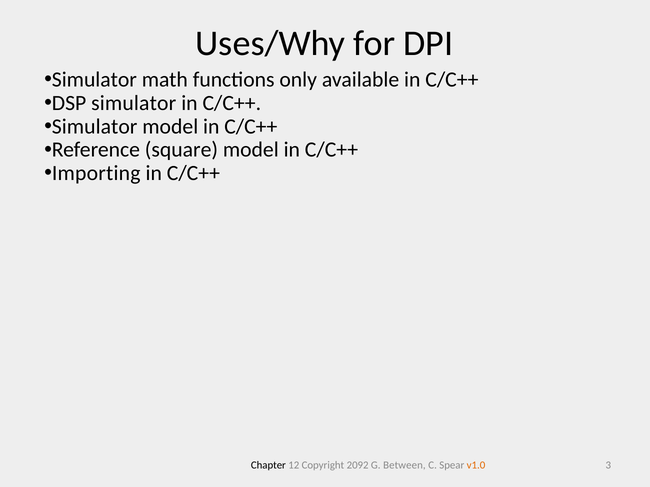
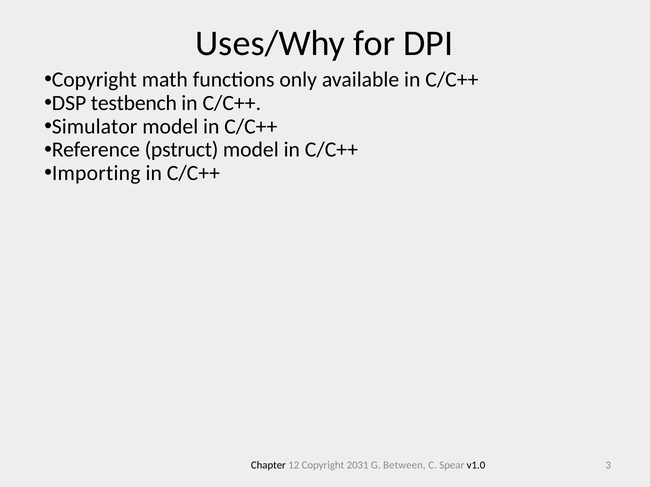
Simulator: Simulator -> Copyright (94, 80)
DSP simulator: simulator -> testbench (134, 103)
square: square -> pstruct (182, 150)
2092: 2092 -> 2031 (358, 466)
v1.0 colour: orange -> black (476, 466)
